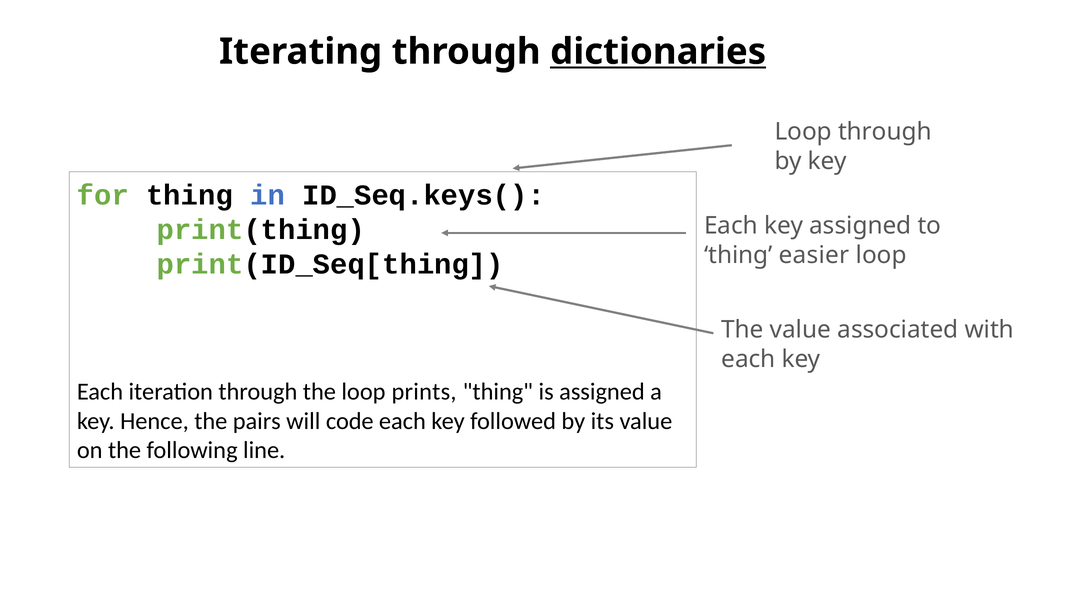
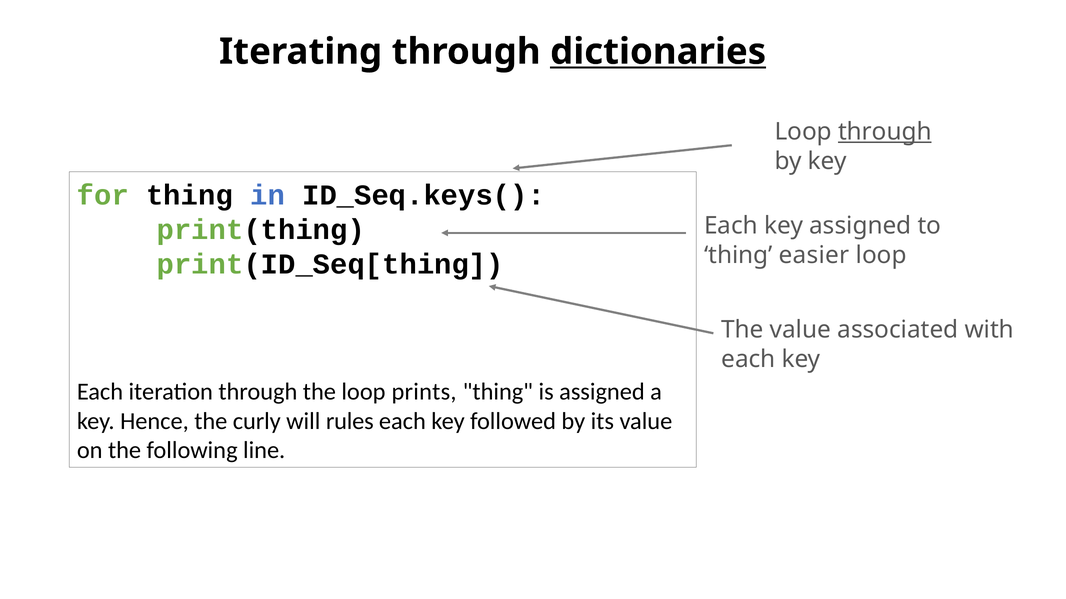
through underline: none -> present (885, 132)
pairs: pairs -> curly (257, 422)
code: code -> rules (350, 422)
